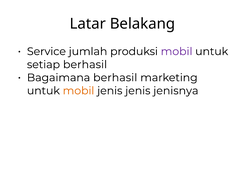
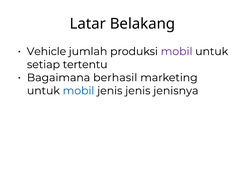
Service: Service -> Vehicle (46, 51)
setiap berhasil: berhasil -> tertentu (85, 64)
mobil colour: orange -> blue (79, 91)
